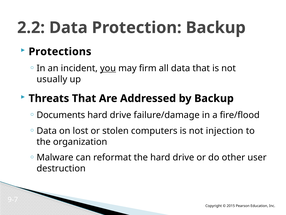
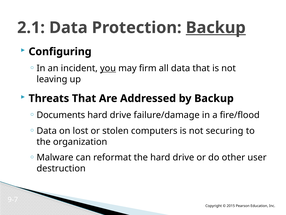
2.2: 2.2 -> 2.1 (31, 28)
Backup underline: none -> present (216, 28)
Protections: Protections -> Configuring (60, 52)
usually: usually -> leaving (52, 79)
injection: injection -> securing (225, 131)
